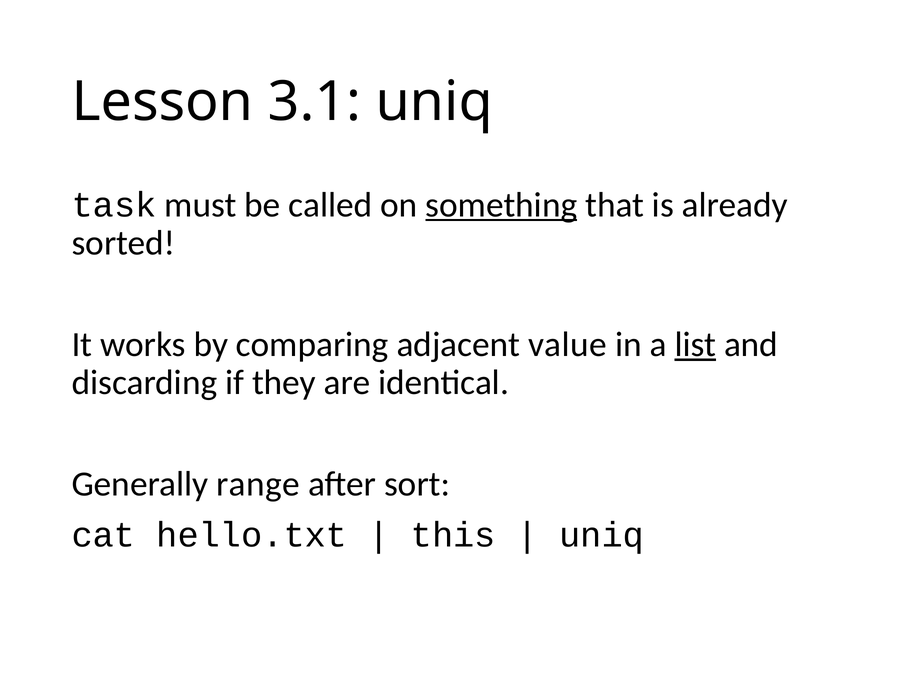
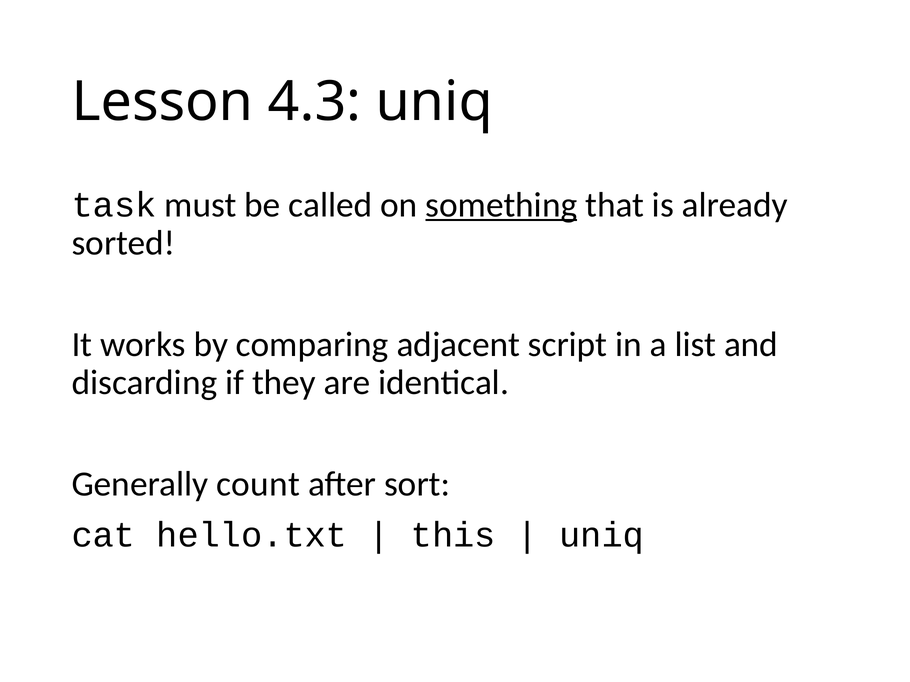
3.1: 3.1 -> 4.3 (315, 102)
value: value -> script (568, 345)
list underline: present -> none (695, 345)
range: range -> count (258, 485)
